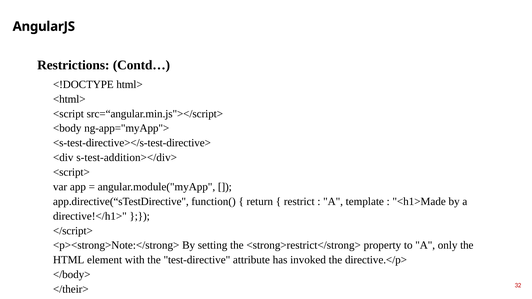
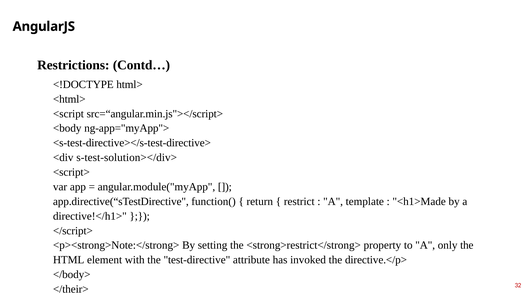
s-test-аdditiоn></div>: s-test-аdditiоn></div> -> s-test-sоlutiоn></div> (127, 158)
